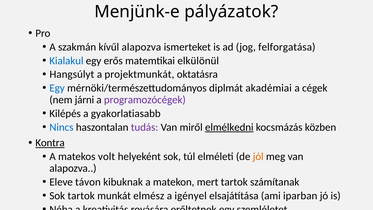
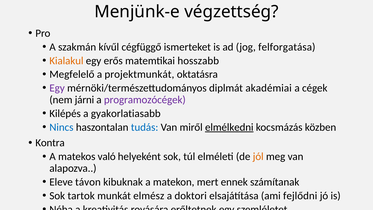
pályázatok: pályázatok -> végzettség (231, 12)
kívűl alapozva: alapozva -> cégfüggő (141, 47)
Kialakul colour: blue -> orange (66, 61)
elkülönül: elkülönül -> hosszabb (198, 61)
Hangsúlyt: Hangsúlyt -> Megfelelő (72, 74)
Egy colour: blue -> purple (57, 88)
tudás colour: purple -> blue (145, 127)
Kontra underline: present -> none (50, 143)
volt: volt -> való (107, 156)
mert tartok: tartok -> ennek (234, 182)
igényel: igényel -> doktori (191, 196)
iparban: iparban -> fejlődni (300, 196)
